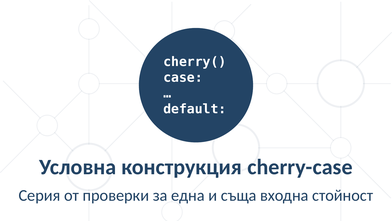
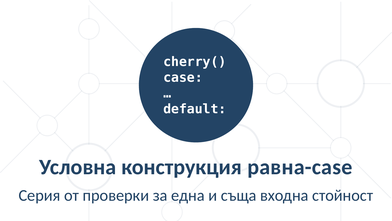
cherry-case: cherry-case -> равна-case (300, 167)
